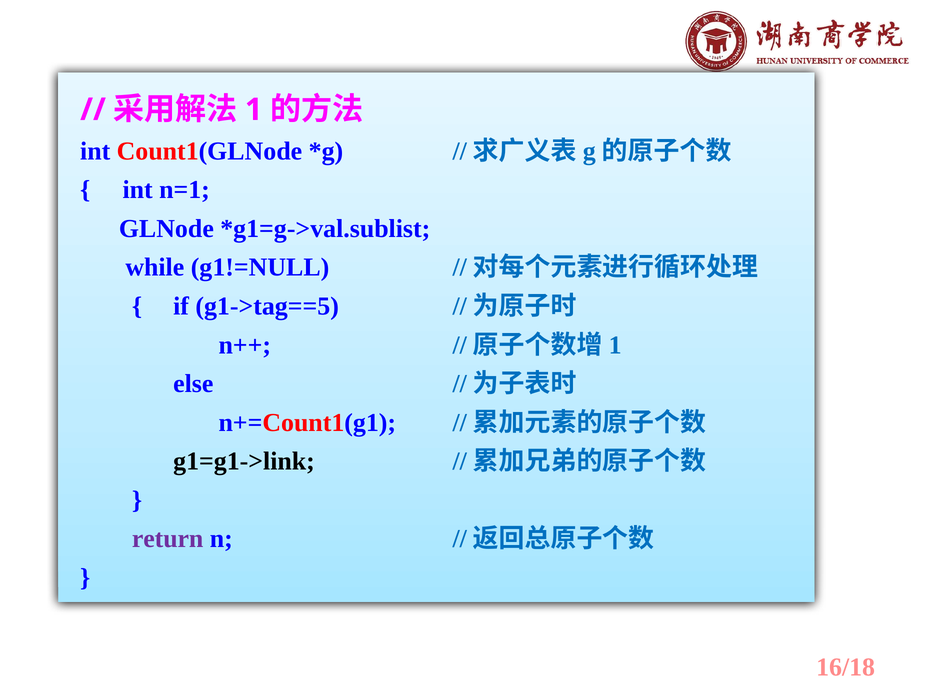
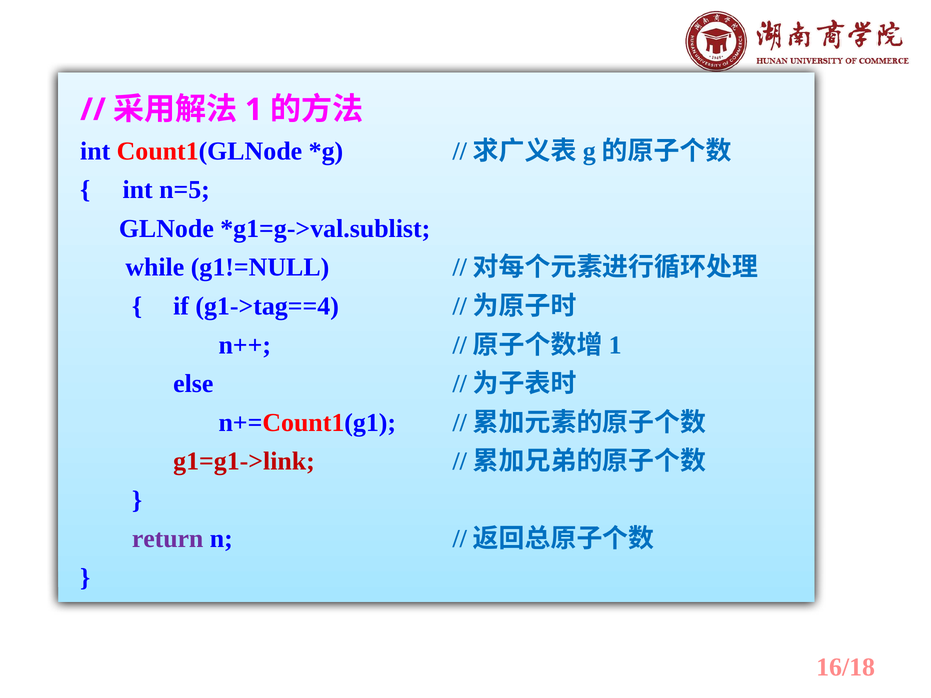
n=1: n=1 -> n=5 (185, 190)
g1->tag==5: g1->tag==5 -> g1->tag==4 (267, 306)
g1=g1->link colour: black -> red (244, 461)
